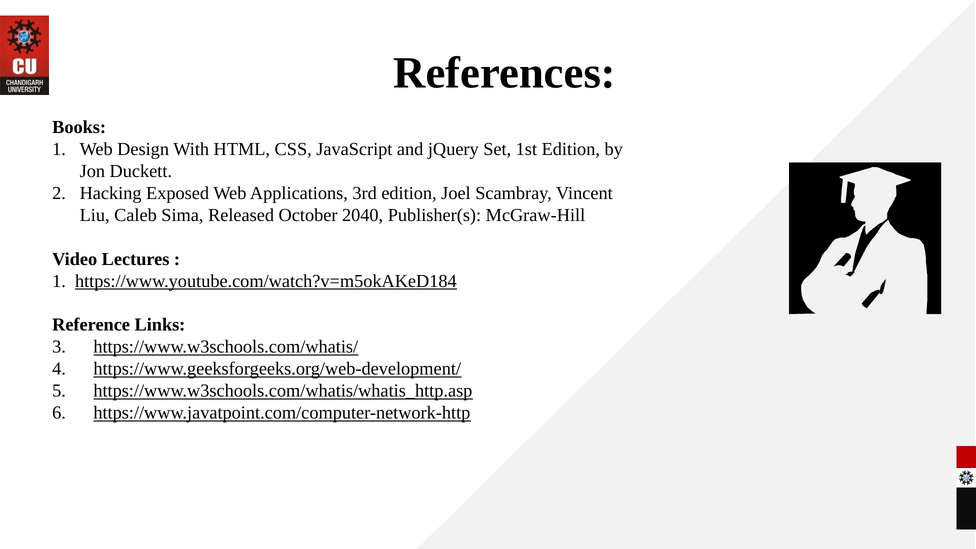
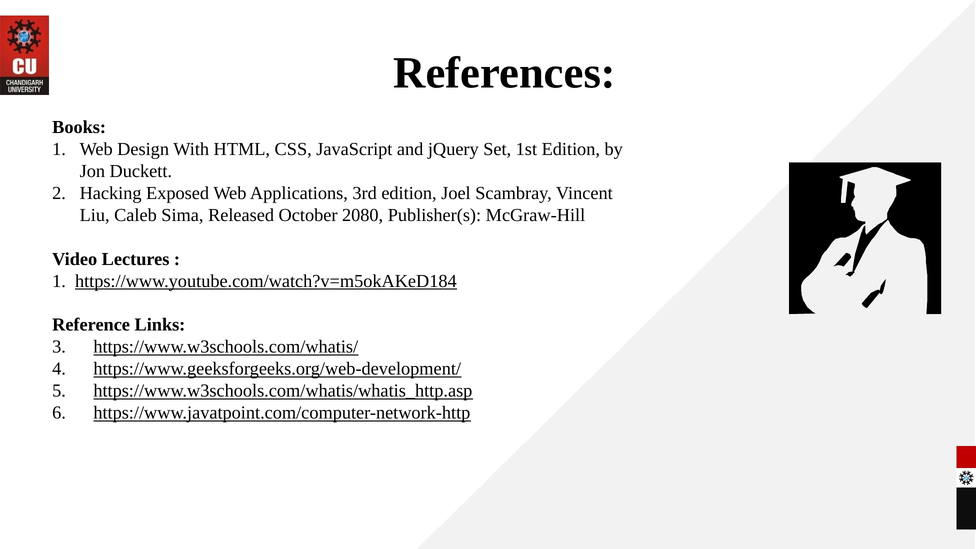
2040: 2040 -> 2080 (363, 215)
